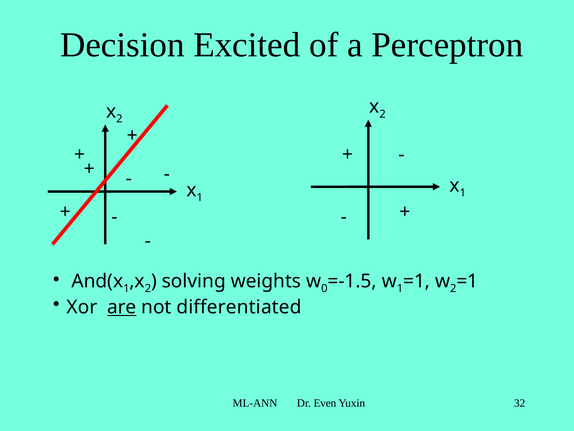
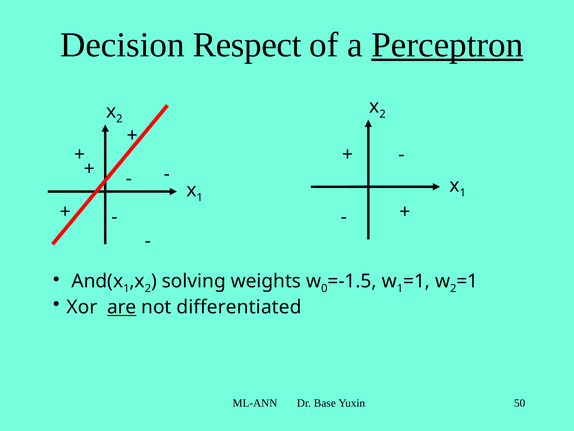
Excited: Excited -> Respect (247, 45)
Perceptron underline: none -> present (447, 45)
Even: Even -> Base (325, 403)
32: 32 -> 50 (520, 403)
